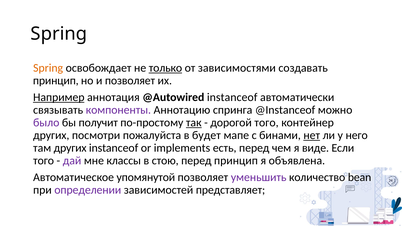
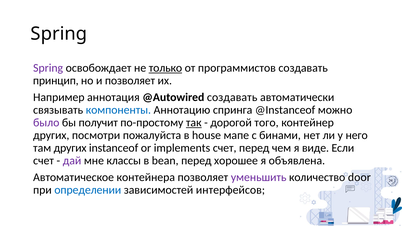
Spring colour: orange -> purple (48, 68)
зависимостями: зависимостями -> программистов (237, 68)
Например underline: present -> none (59, 97)
@Autowired instanceof: instanceof -> создавать (232, 97)
компоненты colour: purple -> blue (118, 110)
будет: будет -> house (207, 135)
нет underline: present -> none (312, 135)
implements есть: есть -> счет (225, 148)
того: того -> счет (44, 161)
стою: стою -> bean (165, 161)
перед принцип: принцип -> хорошее (236, 161)
упомянутой: упомянутой -> контейнера (146, 177)
bean: bean -> door (359, 177)
определении colour: purple -> blue (88, 190)
представляет: представляет -> интерфейсов (230, 190)
